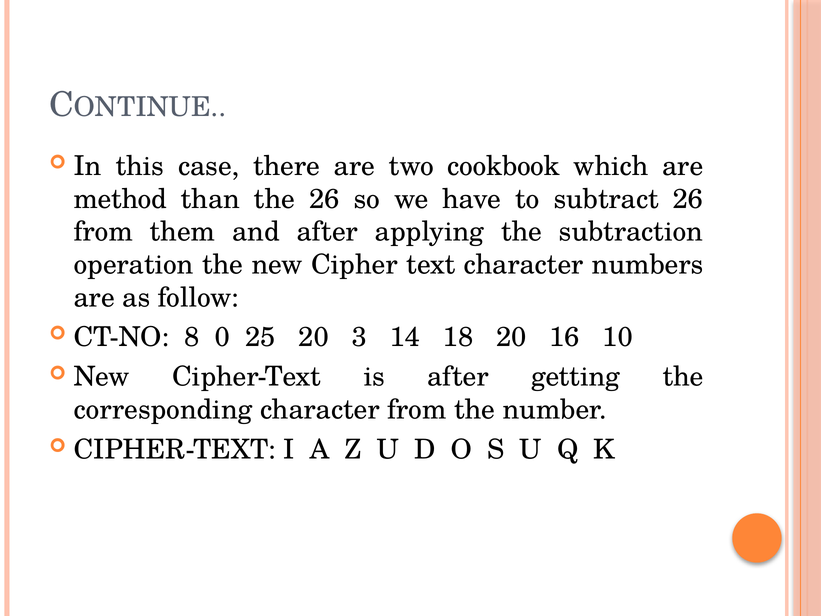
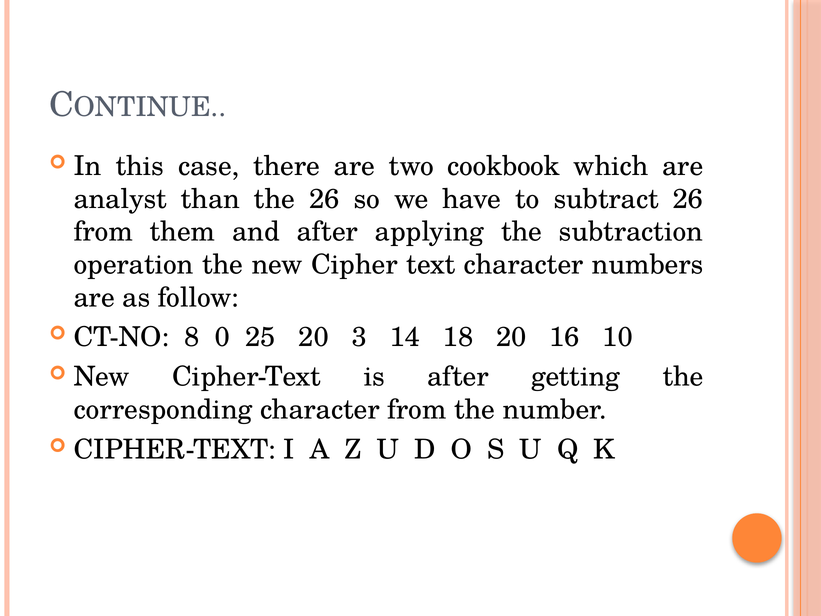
method: method -> analyst (120, 199)
